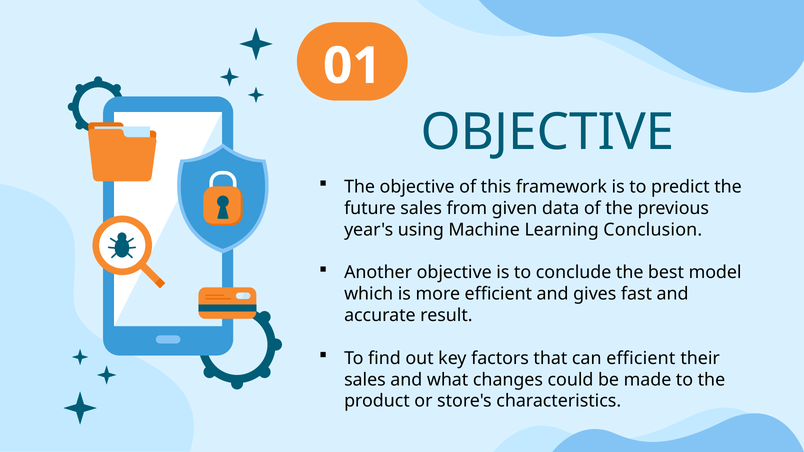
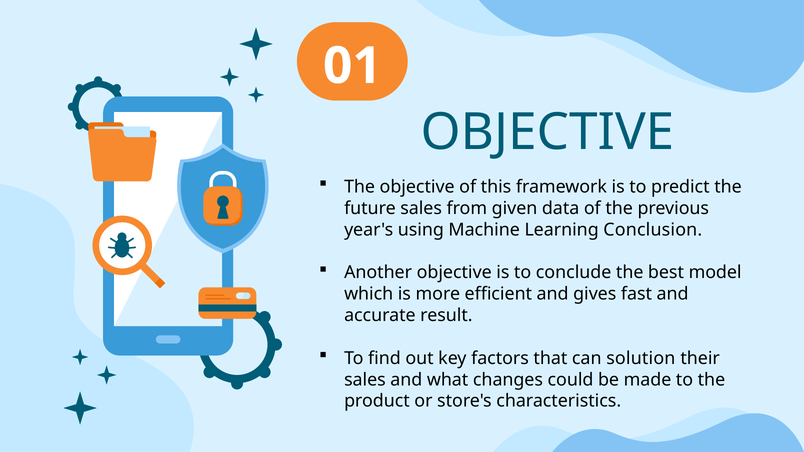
can efficient: efficient -> solution (641, 358)
